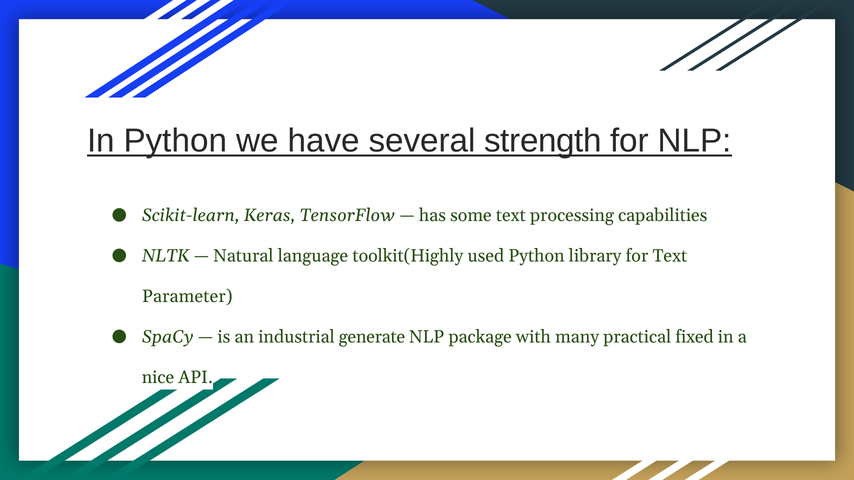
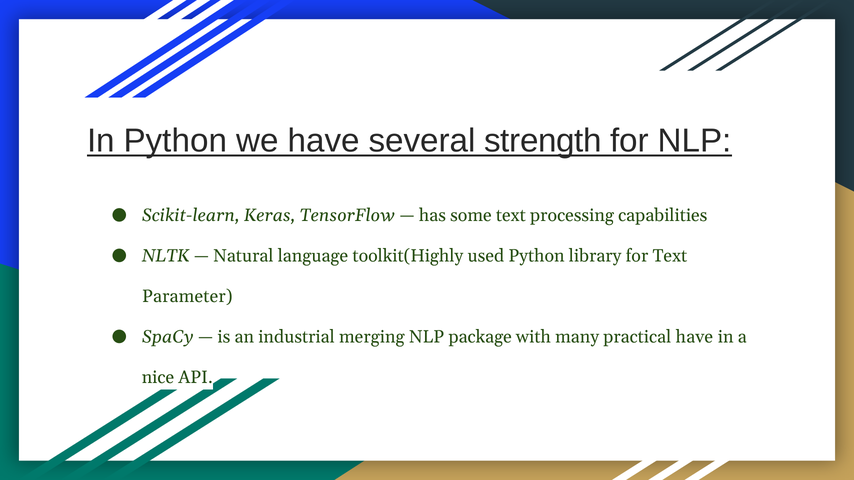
generate: generate -> merging (372, 337)
practical fixed: fixed -> have (694, 337)
